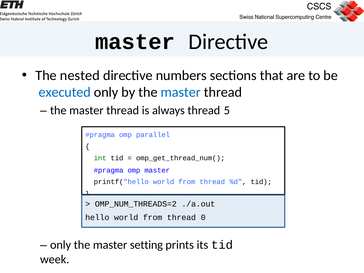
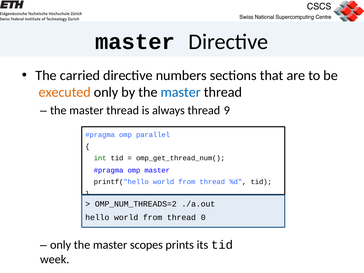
nested: nested -> carried (80, 75)
executed colour: blue -> orange (65, 92)
5: 5 -> 9 (227, 110)
setting: setting -> scopes (146, 245)
